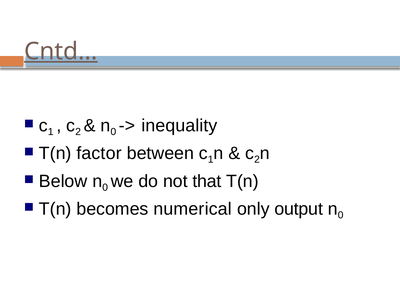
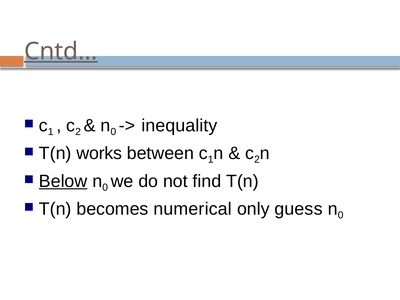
factor: factor -> works (99, 153)
Below underline: none -> present (63, 181)
that: that -> find (207, 181)
output: output -> guess (299, 209)
